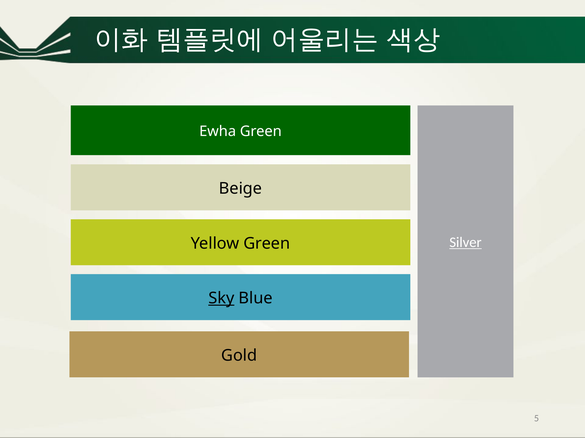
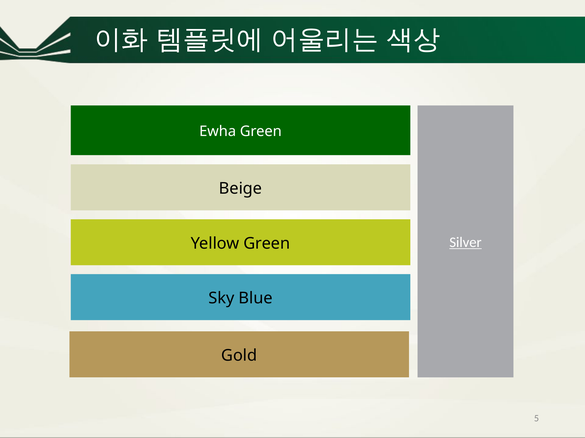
Sky underline: present -> none (221, 299)
